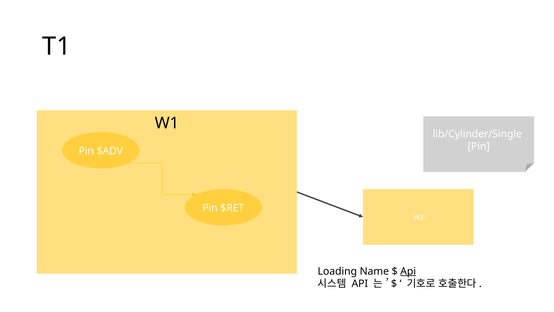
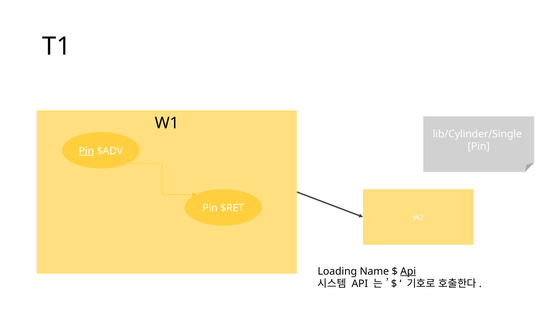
Pin underline: none -> present (86, 151)
